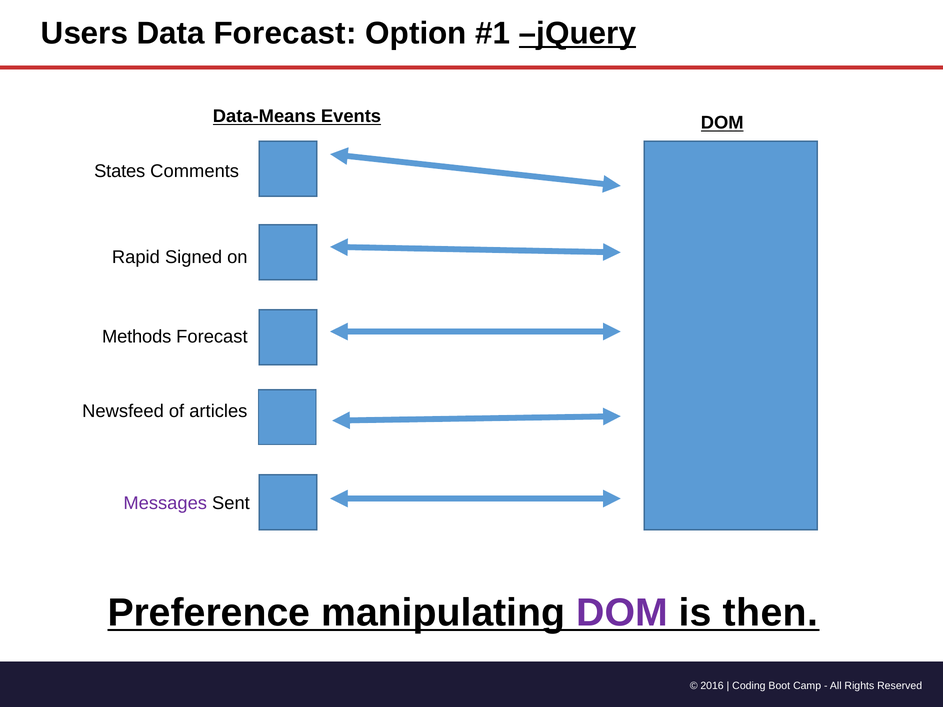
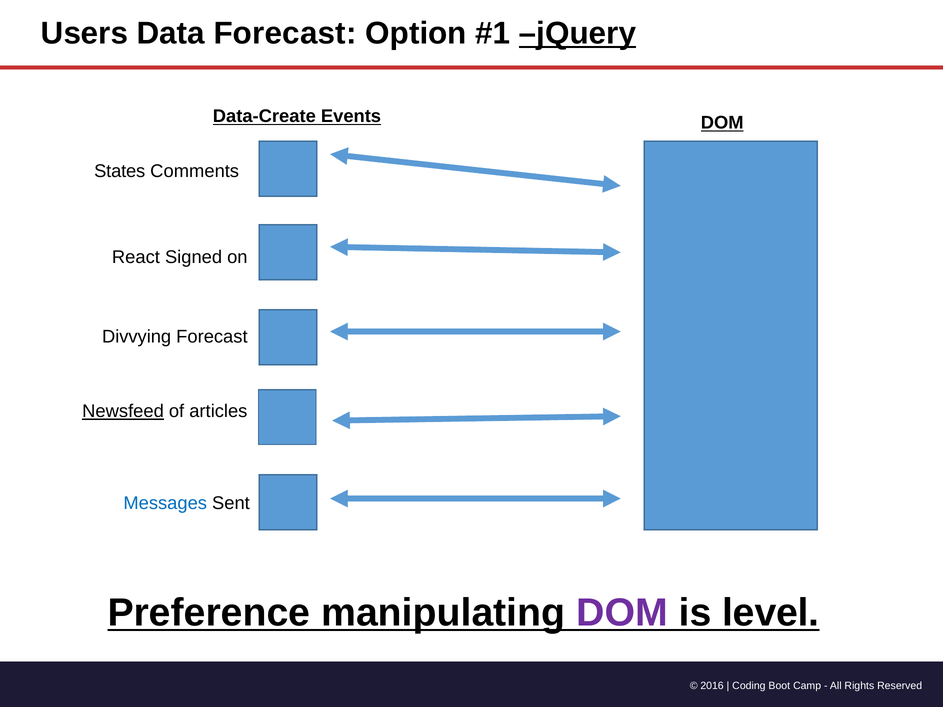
Data-Means: Data-Means -> Data-Create (264, 116)
Rapid: Rapid -> React (136, 257)
Methods: Methods -> Divvying (137, 337)
Newsfeed underline: none -> present (123, 412)
Messages colour: purple -> blue (165, 503)
then: then -> level (771, 613)
